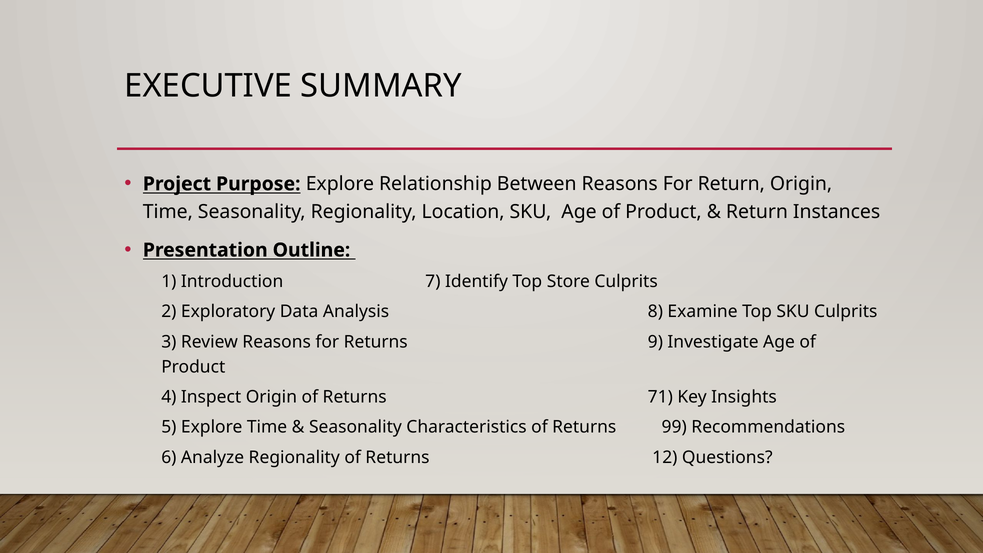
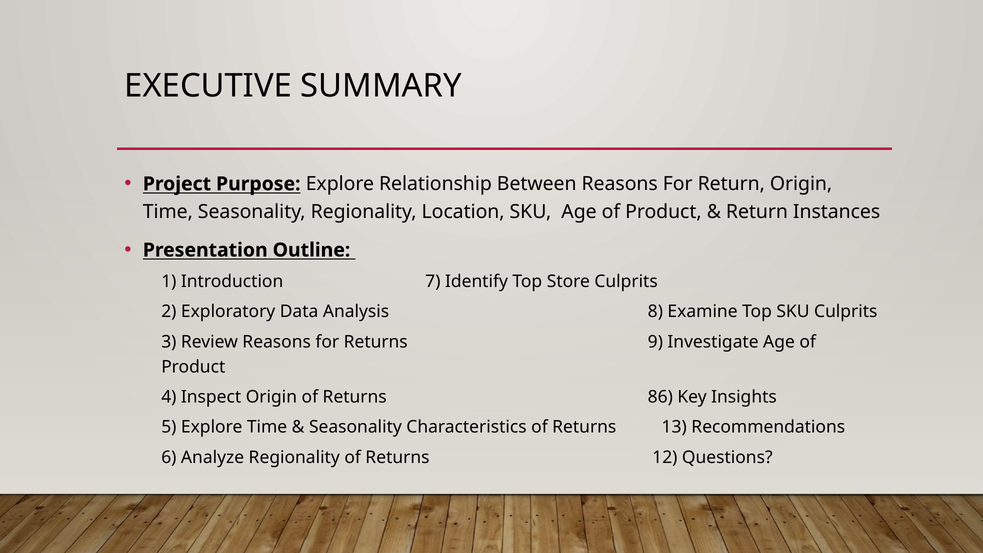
71: 71 -> 86 (660, 397)
99: 99 -> 13 (674, 427)
